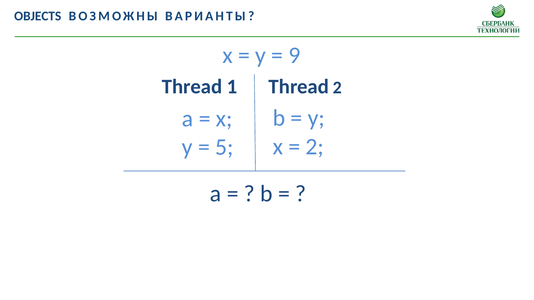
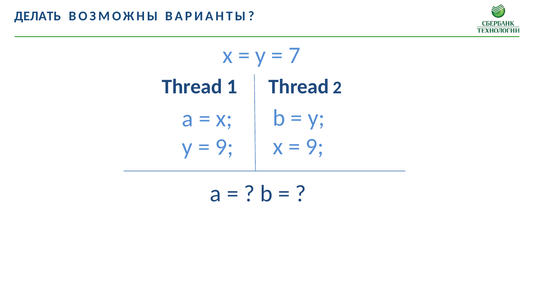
OBJECTS: OBJECTS -> ДЕЛАТЬ (38, 16)
9: 9 -> 7 (294, 55)
2: 2 -> 9 (315, 147)
5: 5 -> 9 (224, 147)
